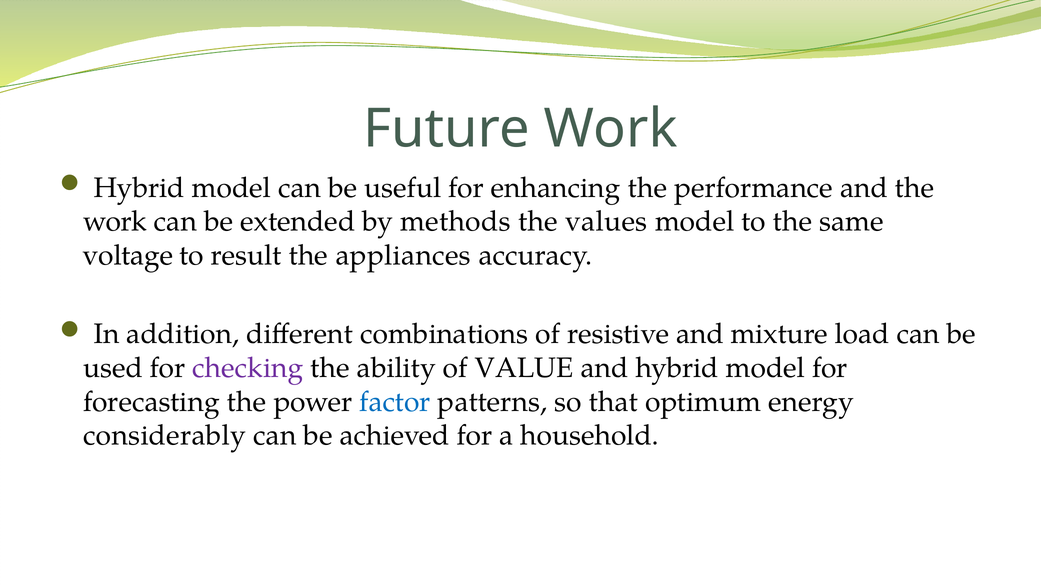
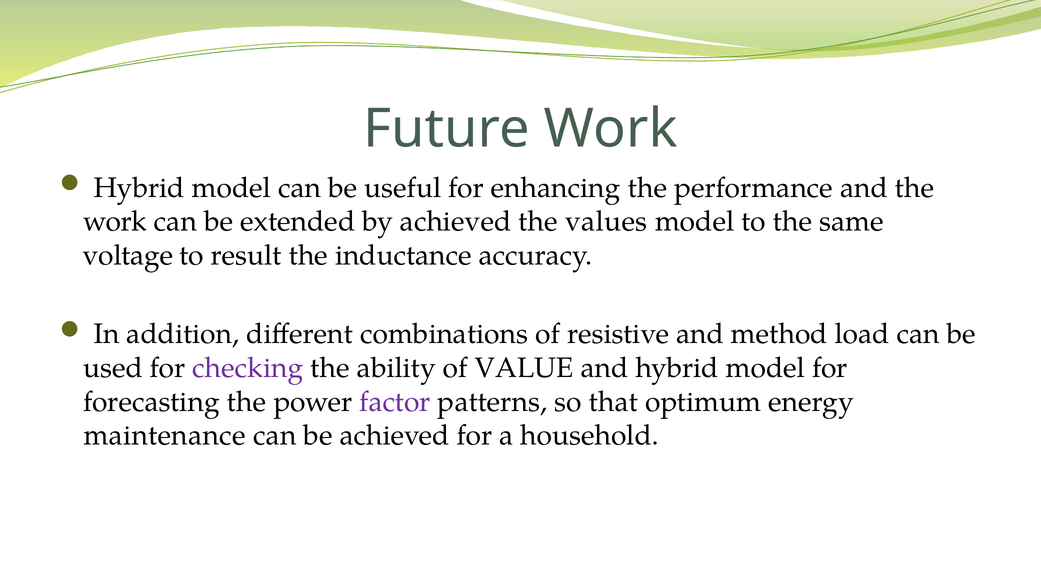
by methods: methods -> achieved (456, 222)
appliances: appliances -> inductance (403, 256)
mixture: mixture -> method (779, 334)
factor colour: blue -> purple (395, 402)
considerably: considerably -> maintenance (165, 436)
